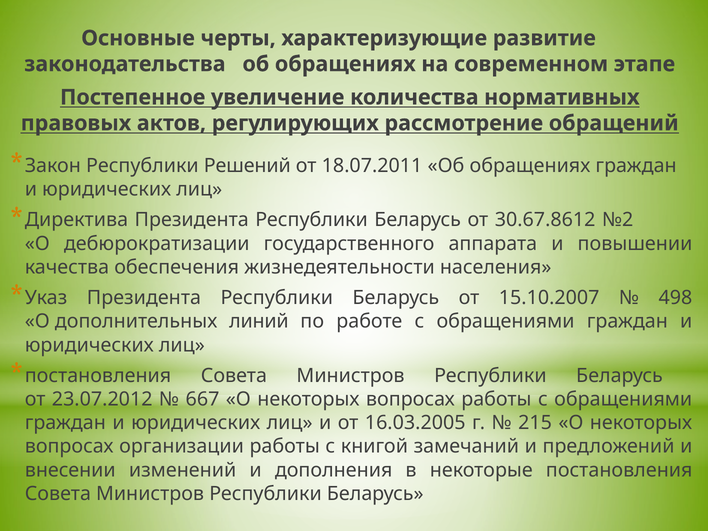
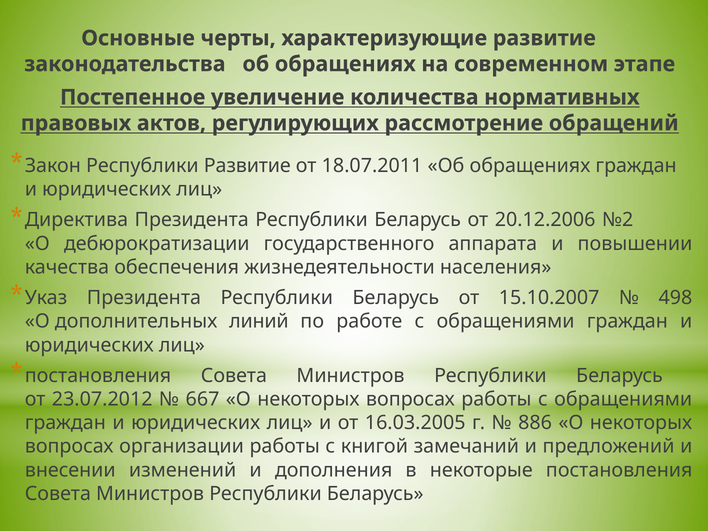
Республики Решений: Решений -> Развитие (247, 166)
30.67.8612: 30.67.8612 -> 20.12.2006 (545, 220)
215: 215 -> 886 (535, 423)
